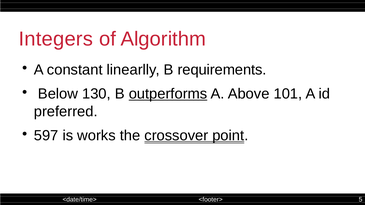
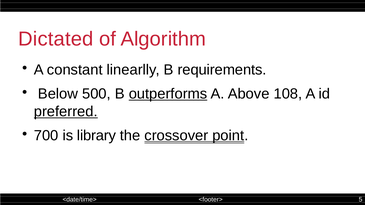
Integers: Integers -> Dictated (56, 39)
130: 130 -> 500 (96, 94)
101: 101 -> 108 (288, 94)
preferred underline: none -> present (66, 112)
597: 597 -> 700 (46, 136)
works: works -> library (97, 136)
